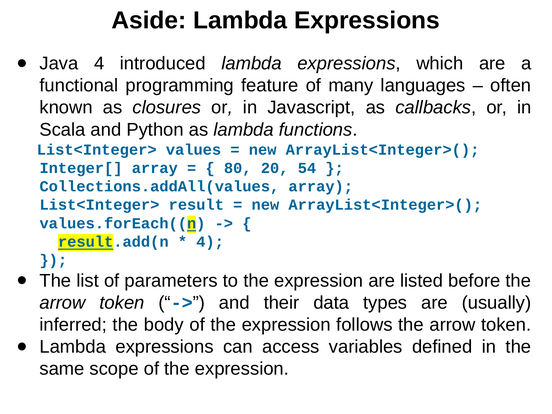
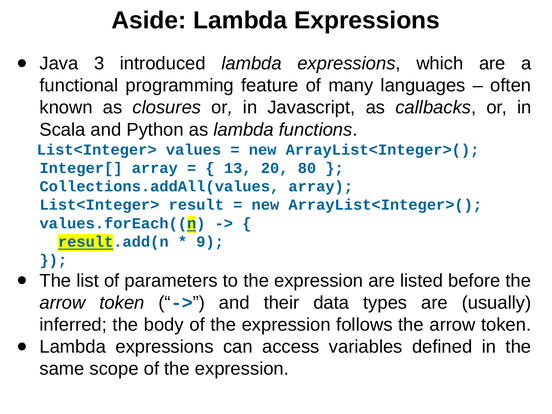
Java 4: 4 -> 3 (99, 63)
80: 80 -> 13 (238, 168)
54: 54 -> 80 (307, 168)
4: 4 -> 9 (210, 242)
